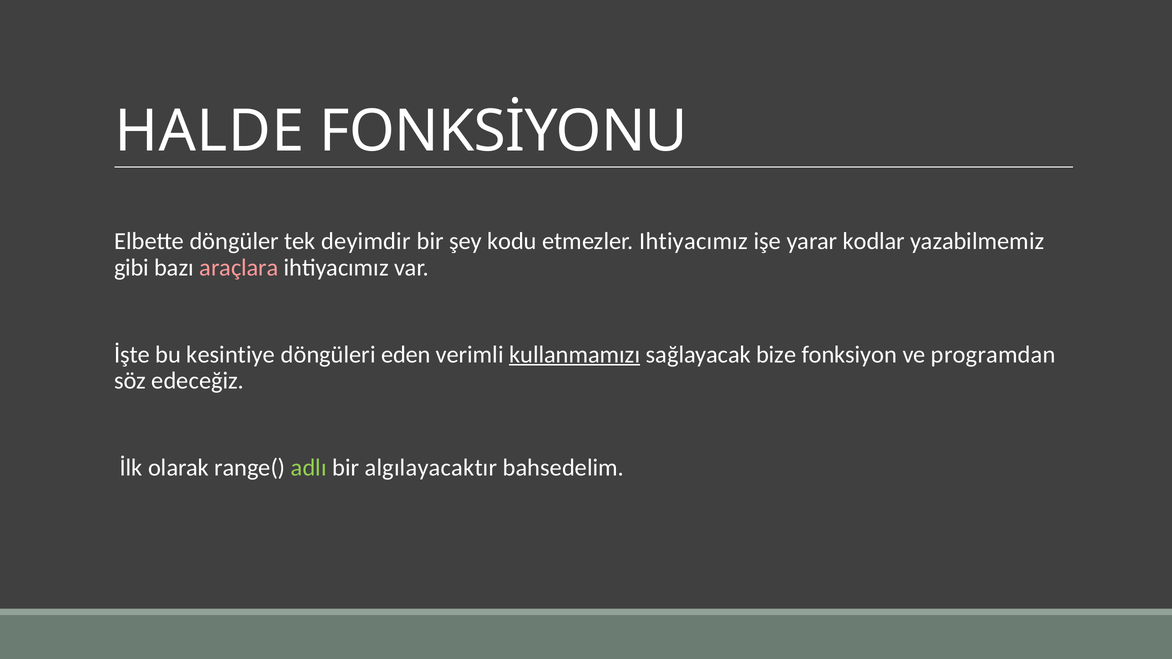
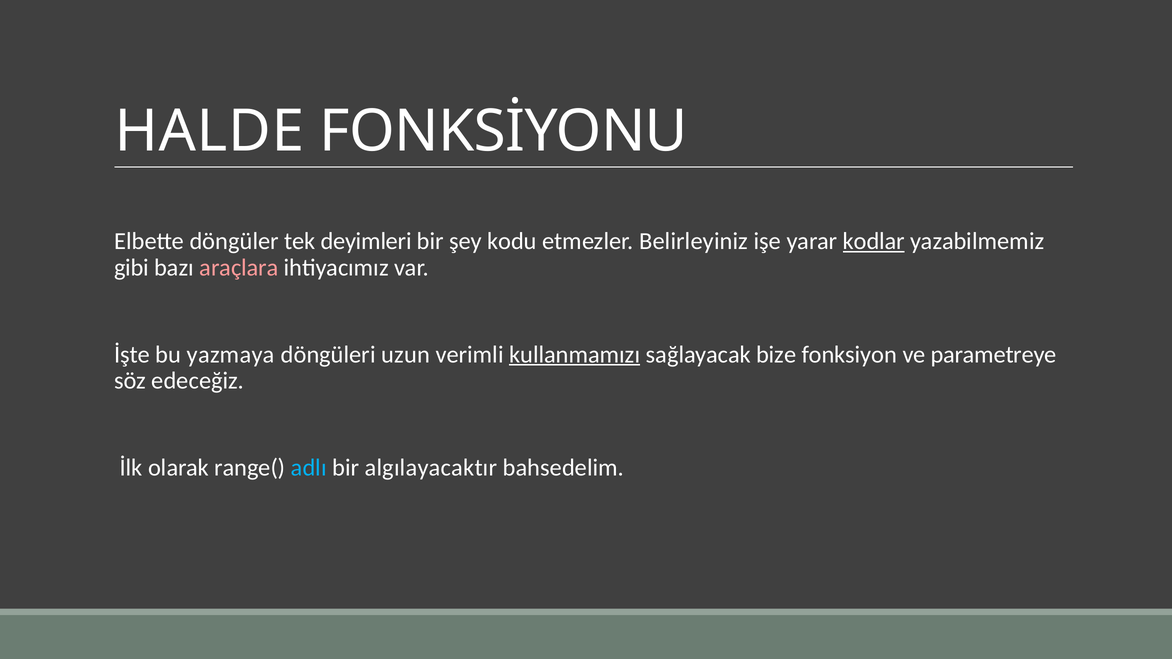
deyimdir: deyimdir -> deyimleri (366, 241)
etmezler Ihtiyacımız: Ihtiyacımız -> Belirleyiniz (694, 241)
kodlar underline: none -> present (874, 241)
kesintiye: kesintiye -> yazmaya (231, 355)
eden: eden -> uzun (406, 355)
programdan: programdan -> parametreye (994, 355)
adlı colour: light green -> light blue (309, 468)
